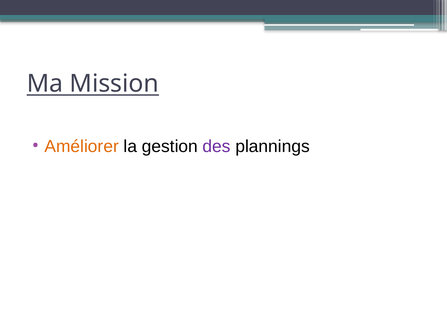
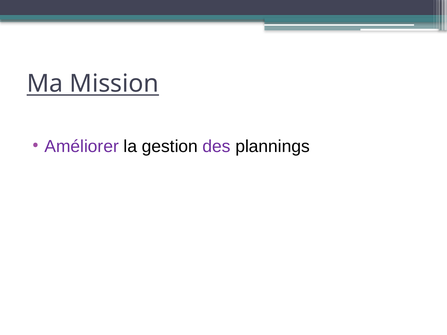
Améliorer colour: orange -> purple (82, 147)
